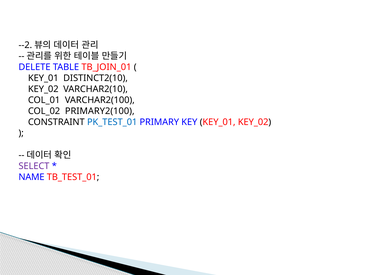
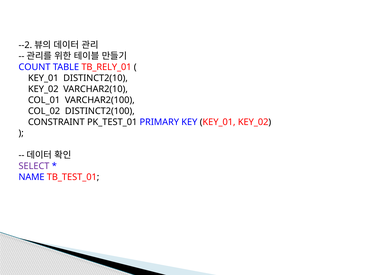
DELETE: DELETE -> COUNT (34, 67)
TB_JOIN_01: TB_JOIN_01 -> TB_RELY_01 (106, 67)
PRIMARY2(100: PRIMARY2(100 -> DISTINCT2(100 (100, 111)
PK_TEST_01 colour: blue -> black (112, 122)
